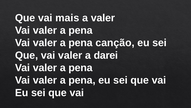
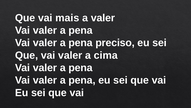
canção: canção -> preciso (115, 43)
darei: darei -> cima (106, 55)
